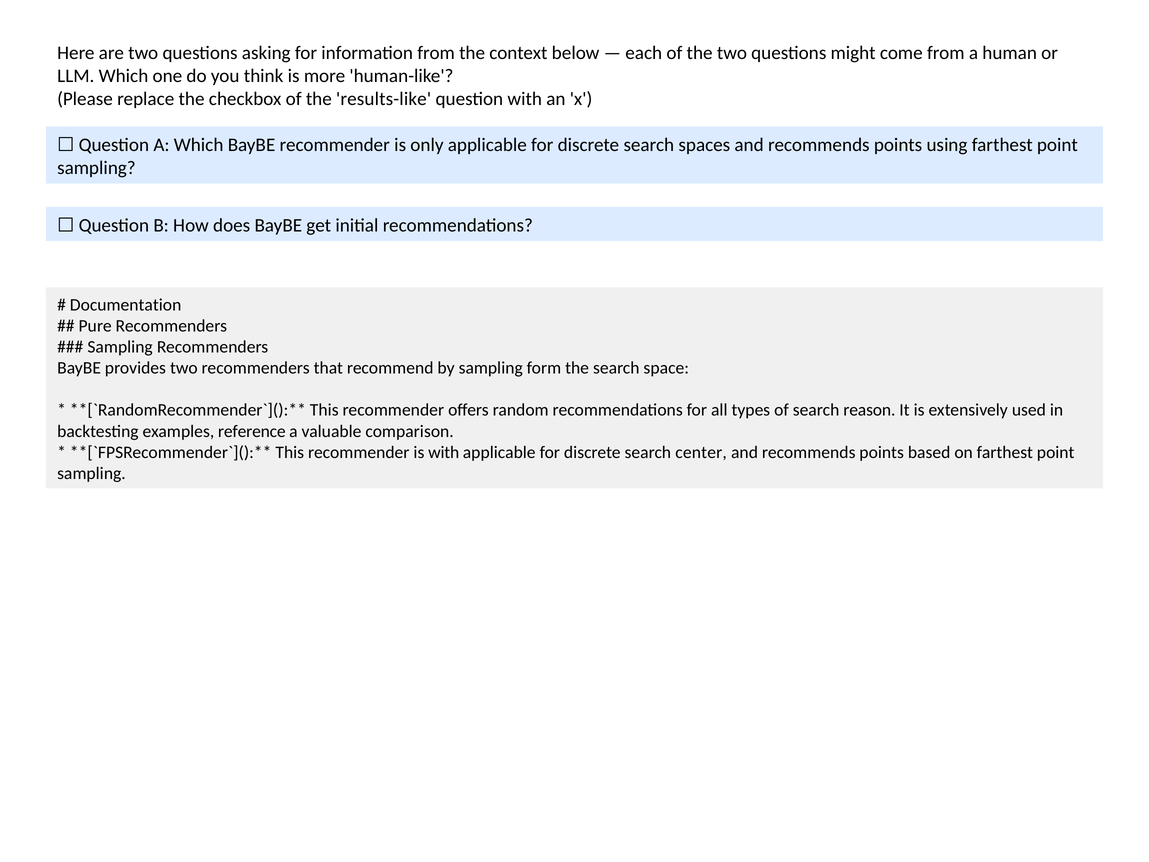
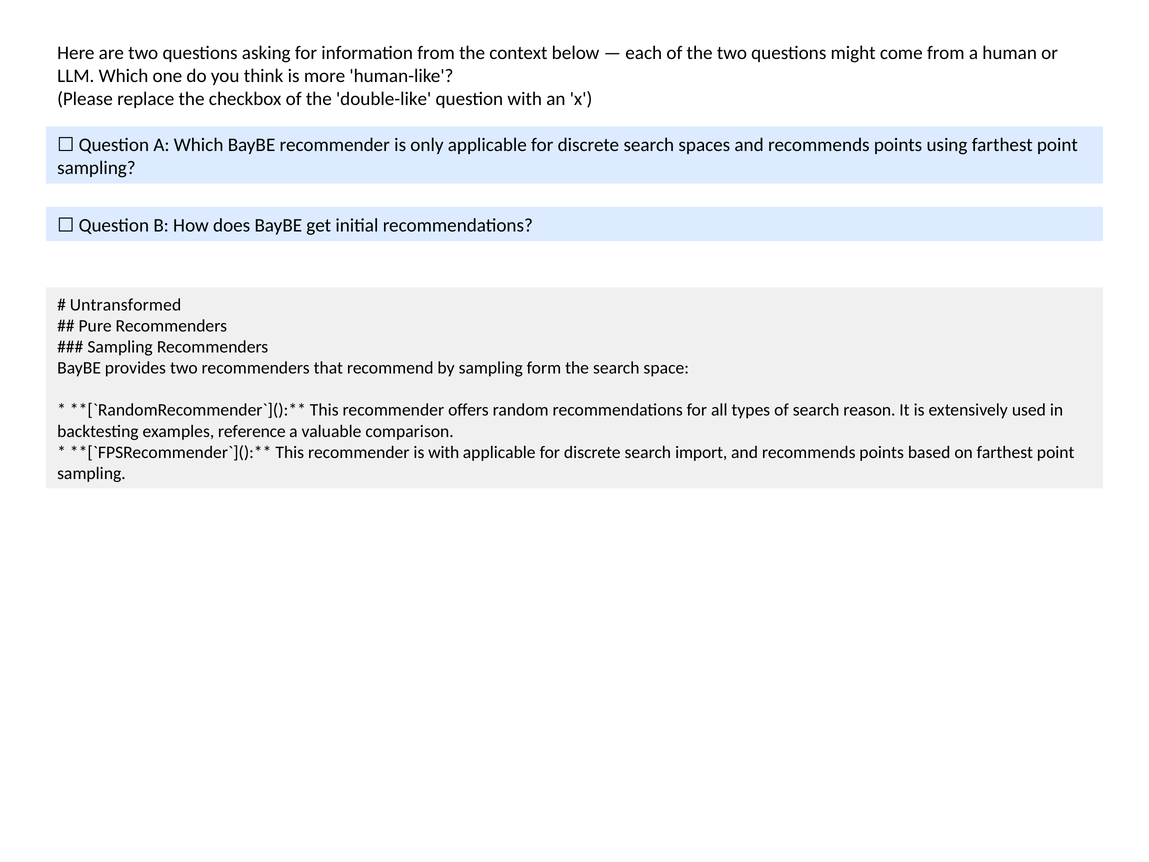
results-like: results-like -> double-like (384, 99)
Documentation: Documentation -> Untransformed (126, 305)
center: center -> import (701, 452)
